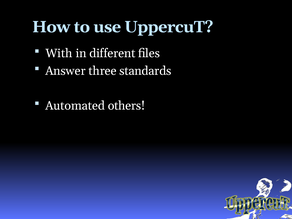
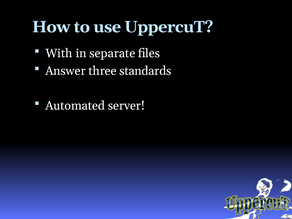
different: different -> separate (112, 53)
others: others -> server (126, 106)
